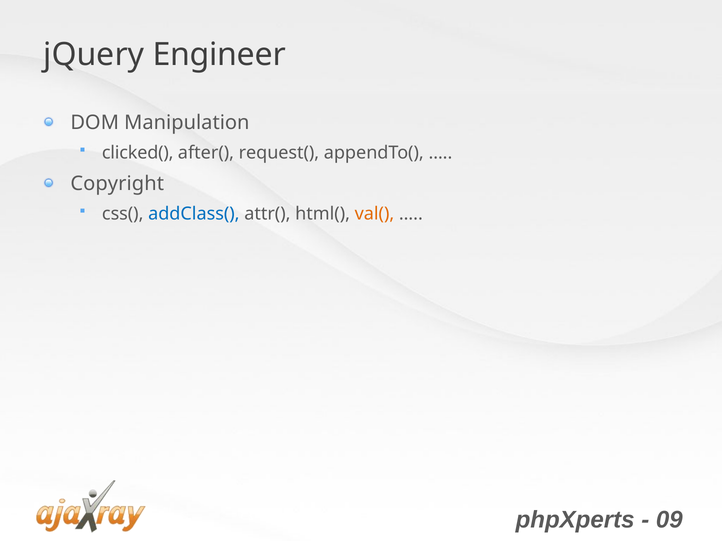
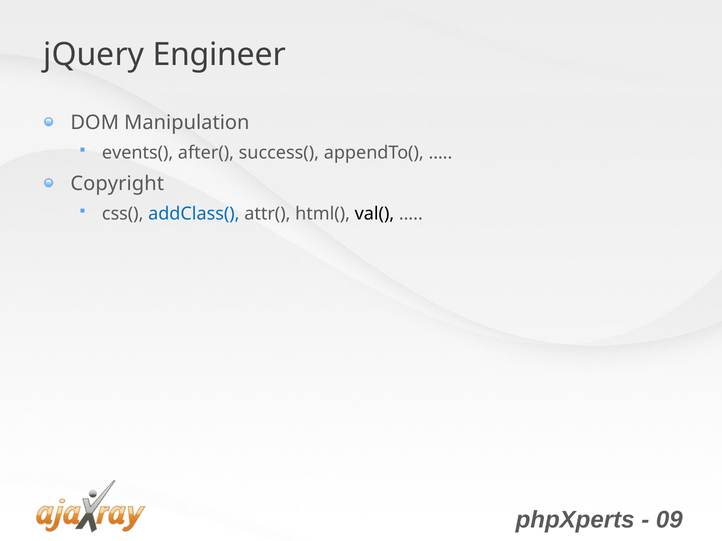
clicked(: clicked( -> events( (138, 153)
request(: request( -> success( (279, 153)
val( colour: orange -> black (374, 214)
